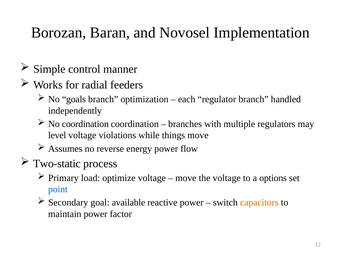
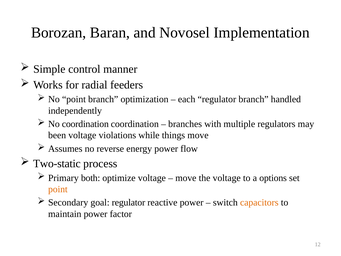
No goals: goals -> point (74, 99)
level: level -> been (57, 135)
load: load -> both (91, 178)
point colour: blue -> orange (58, 189)
goal available: available -> regulator (129, 202)
